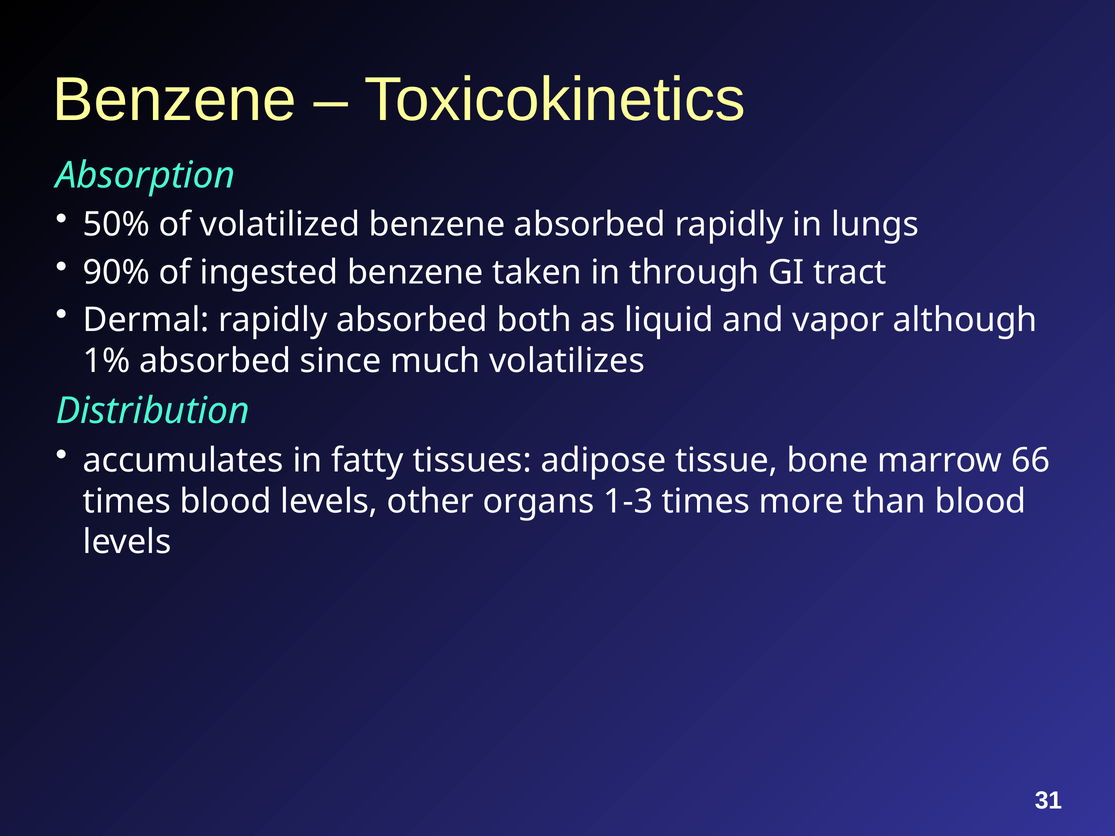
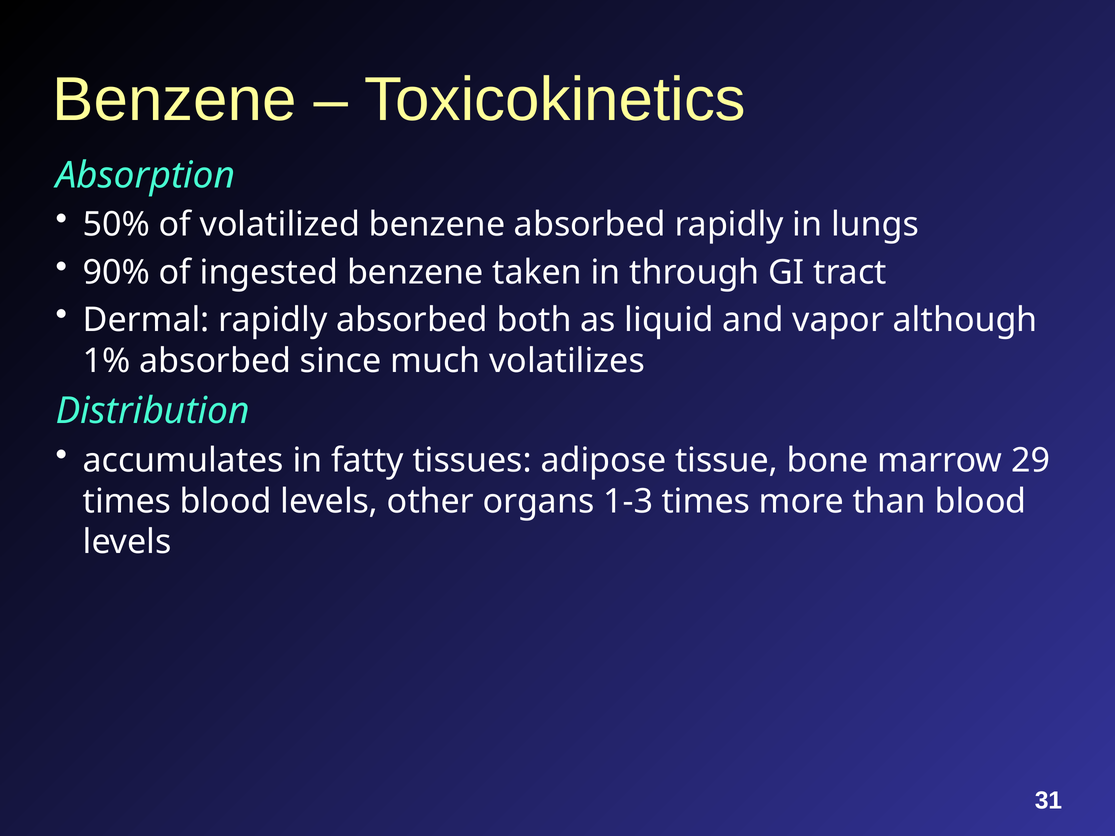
66: 66 -> 29 (1031, 461)
